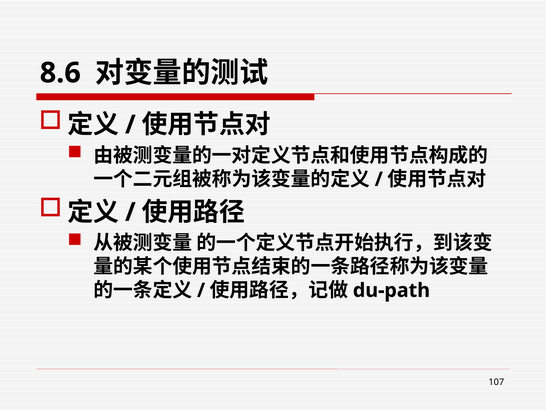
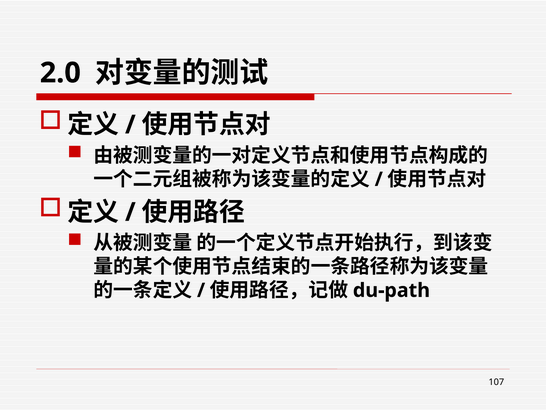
8.6: 8.6 -> 2.0 (60, 73)
